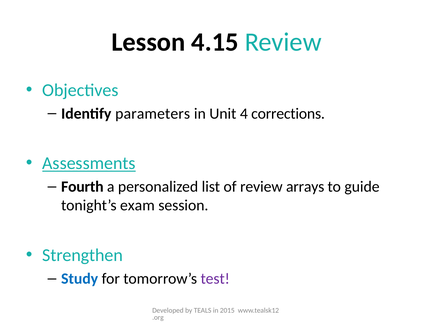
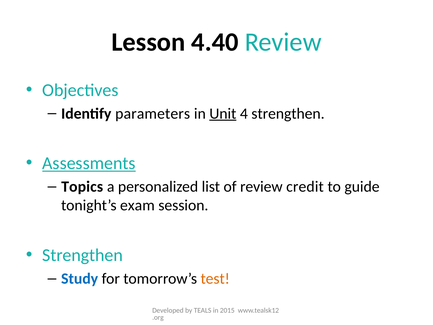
4.15: 4.15 -> 4.40 (215, 42)
Unit underline: none -> present (223, 113)
4 corrections: corrections -> strengthen (288, 113)
Fourth: Fourth -> Topics (82, 187)
arrays: arrays -> credit (305, 187)
test colour: purple -> orange (215, 278)
